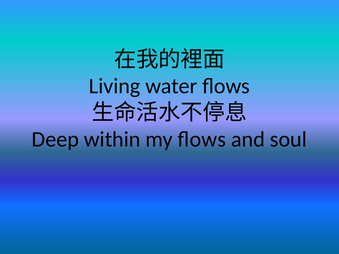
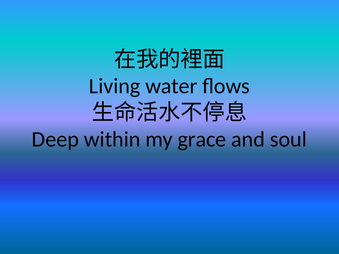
my ﬂows: ﬂows -> grace (202, 139)
